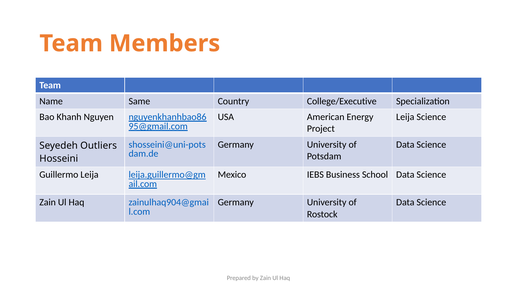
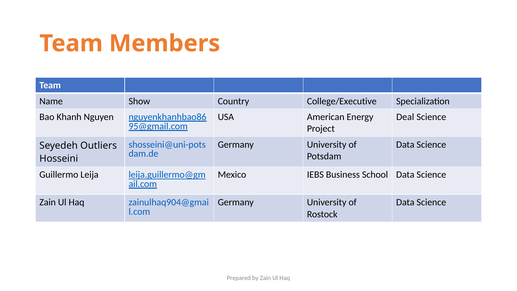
Same: Same -> Show (139, 101)
Leija: Leija -> Deal (405, 117)
